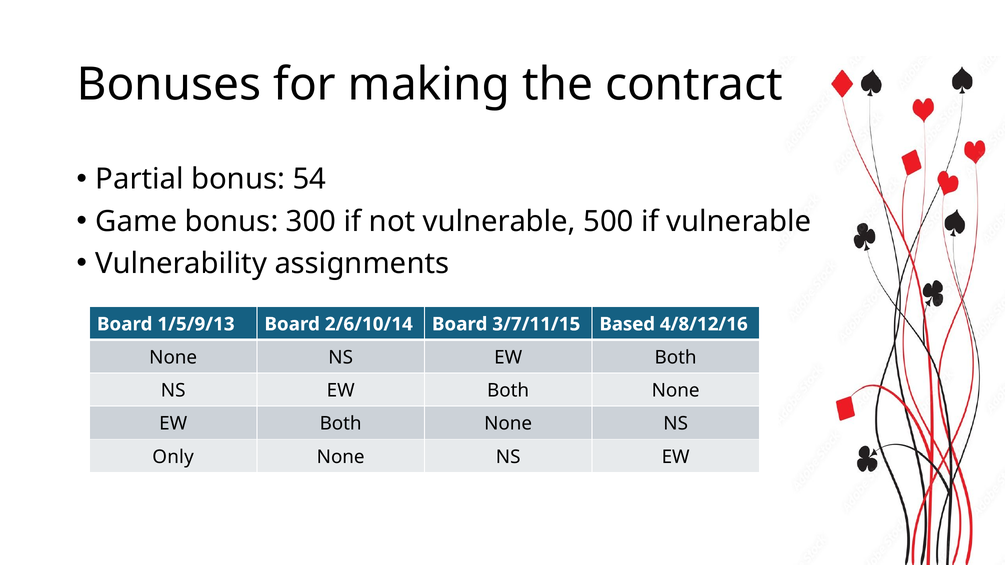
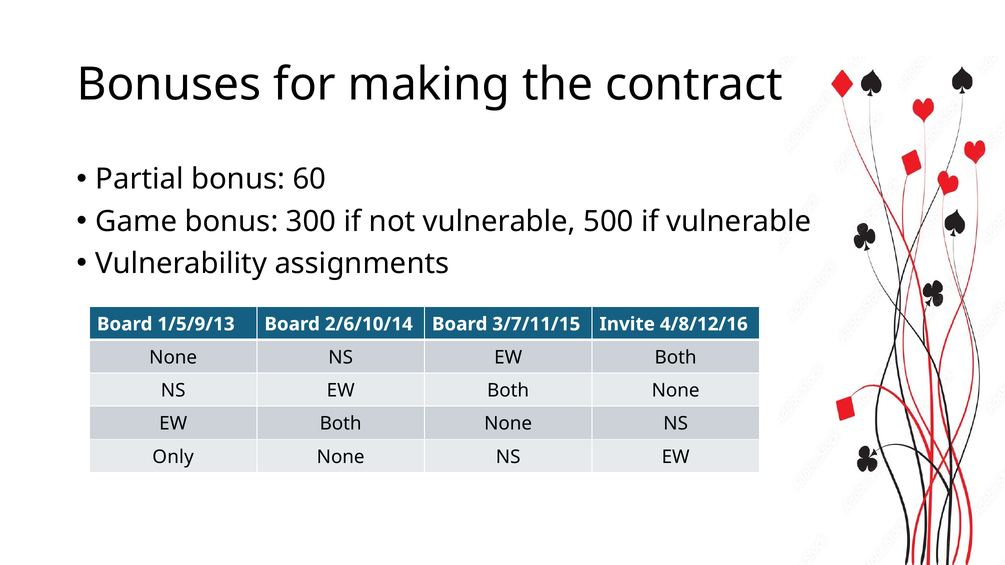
54: 54 -> 60 (309, 179)
Based: Based -> Invite (627, 324)
